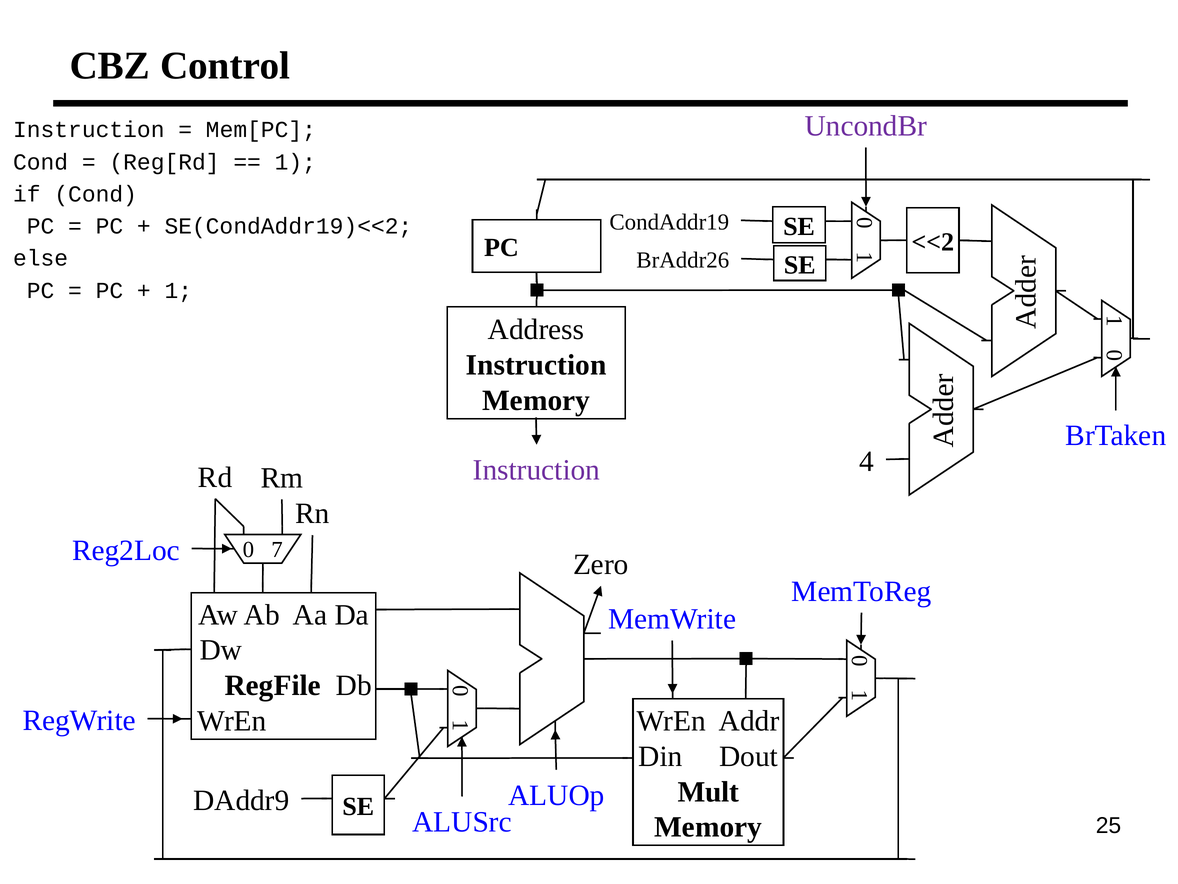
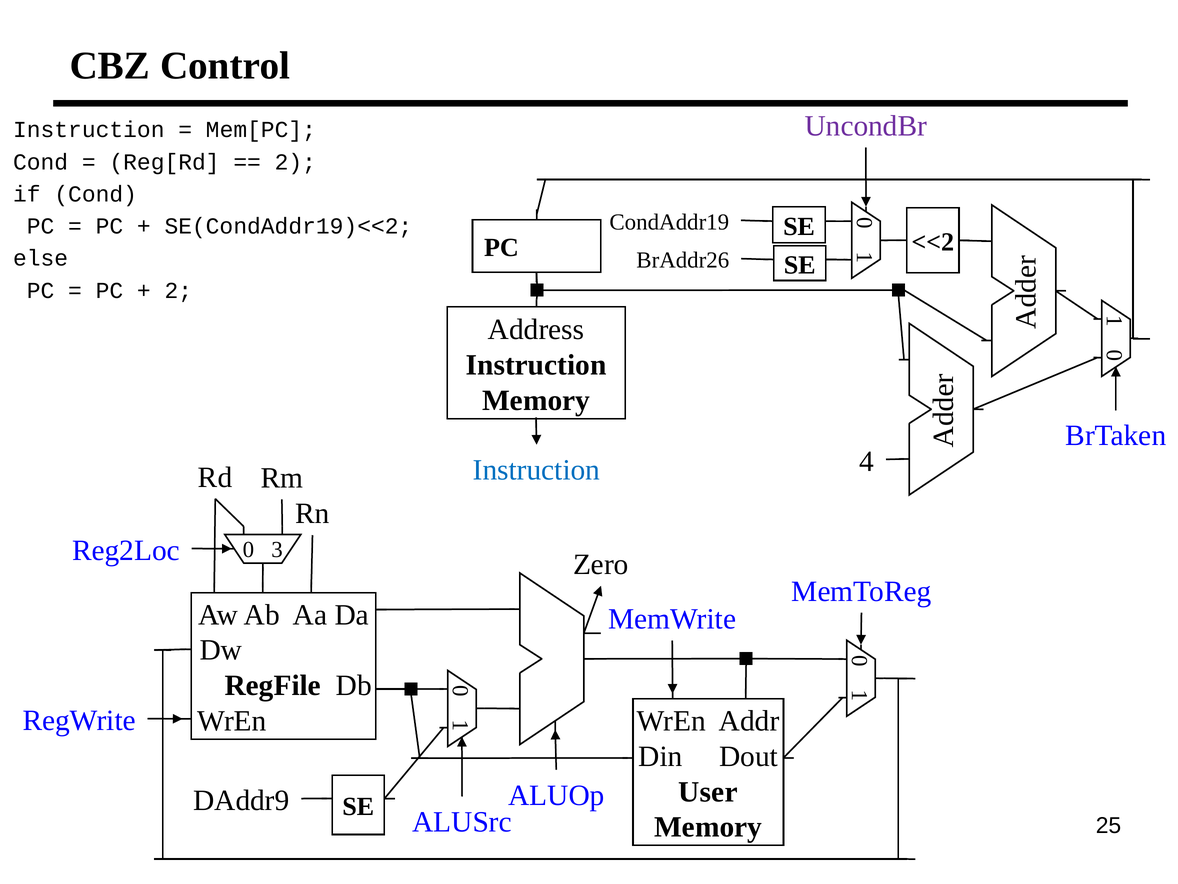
1: 1 -> 2 (295, 162)
1: 1 -> 2 (178, 290)
Instruction colour: purple -> blue (536, 470)
7: 7 -> 3 (277, 549)
Mult: Mult -> User (708, 791)
